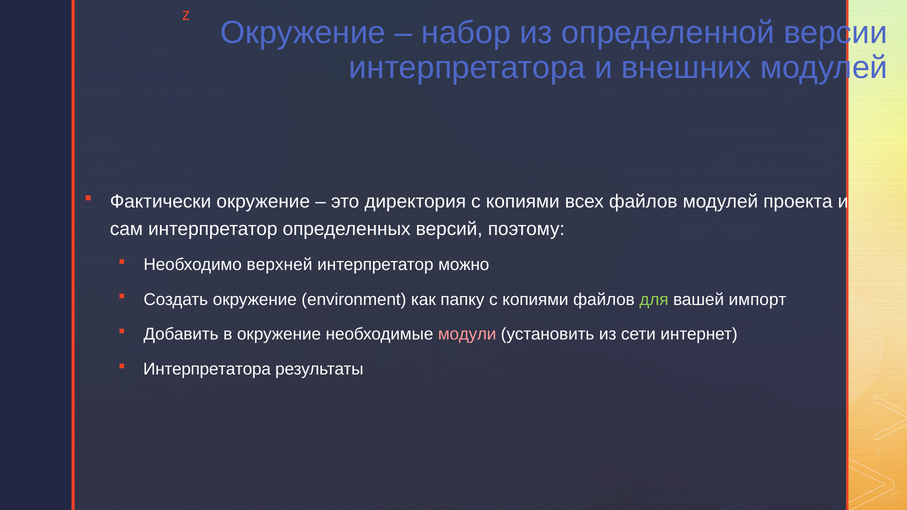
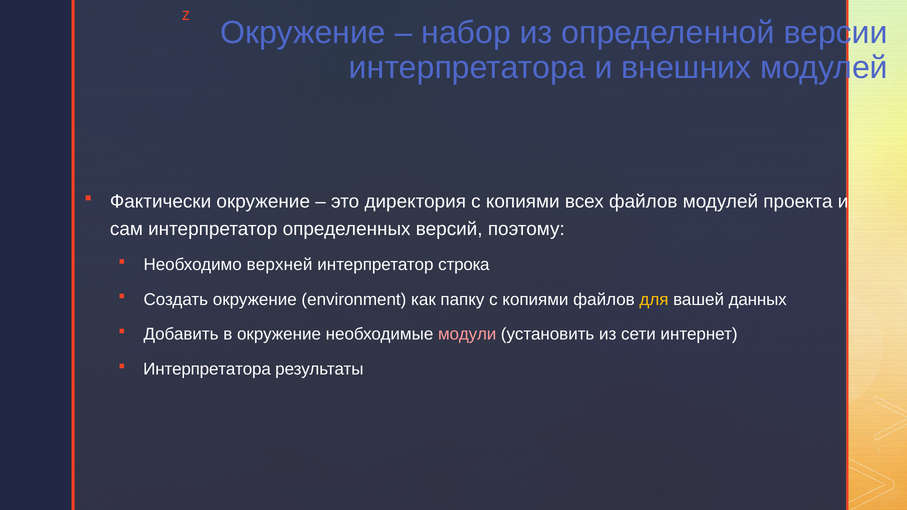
можно: можно -> строка (464, 265)
для colour: light green -> yellow (654, 300)
импорт: импорт -> данных (758, 300)
